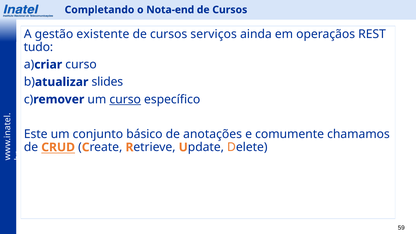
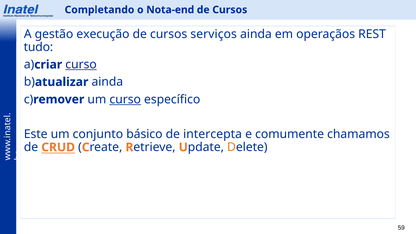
existente: existente -> execução (103, 34)
curso underline: none -> present (81, 65)
slides: slides -> ainda (107, 82)
anotações: anotações -> intercepta (213, 134)
